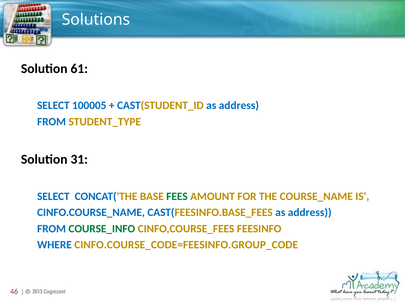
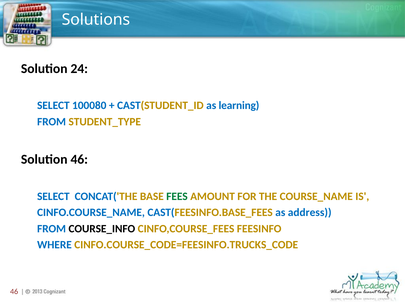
61: 61 -> 24 (79, 69)
100005: 100005 -> 100080 (89, 105)
CAST(STUDENT_ID as address: address -> learning (239, 105)
Solution 31: 31 -> 46 (79, 159)
COURSE_INFO colour: green -> black (102, 229)
CINFO.COURSE_CODE=FEESINFO.GROUP_CODE: CINFO.COURSE_CODE=FEESINFO.GROUP_CODE -> CINFO.COURSE_CODE=FEESINFO.TRUCKS_CODE (186, 245)
